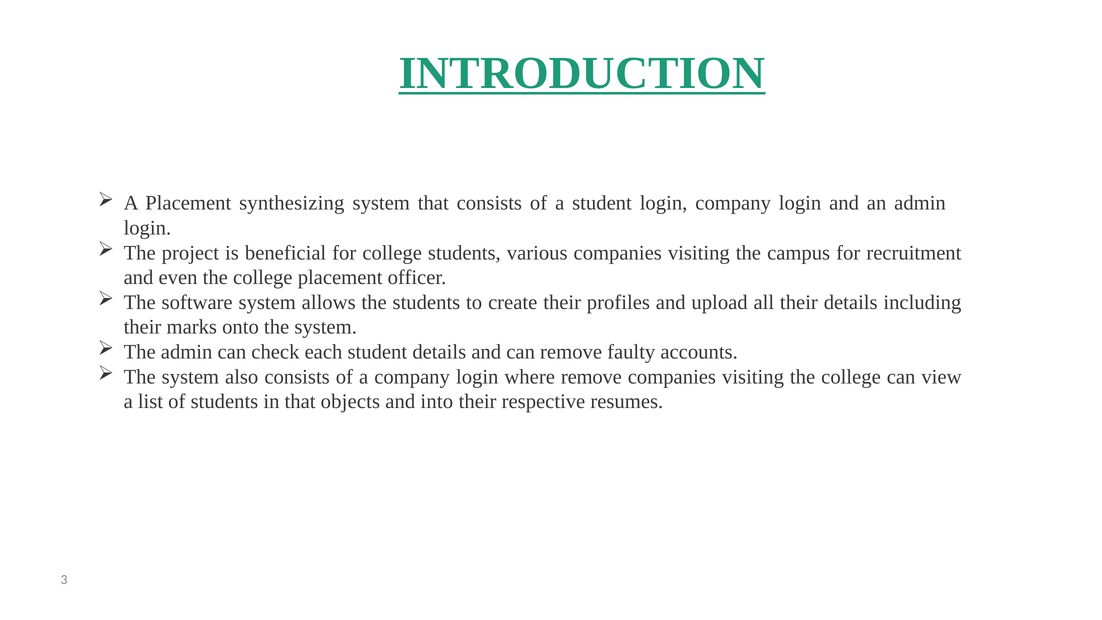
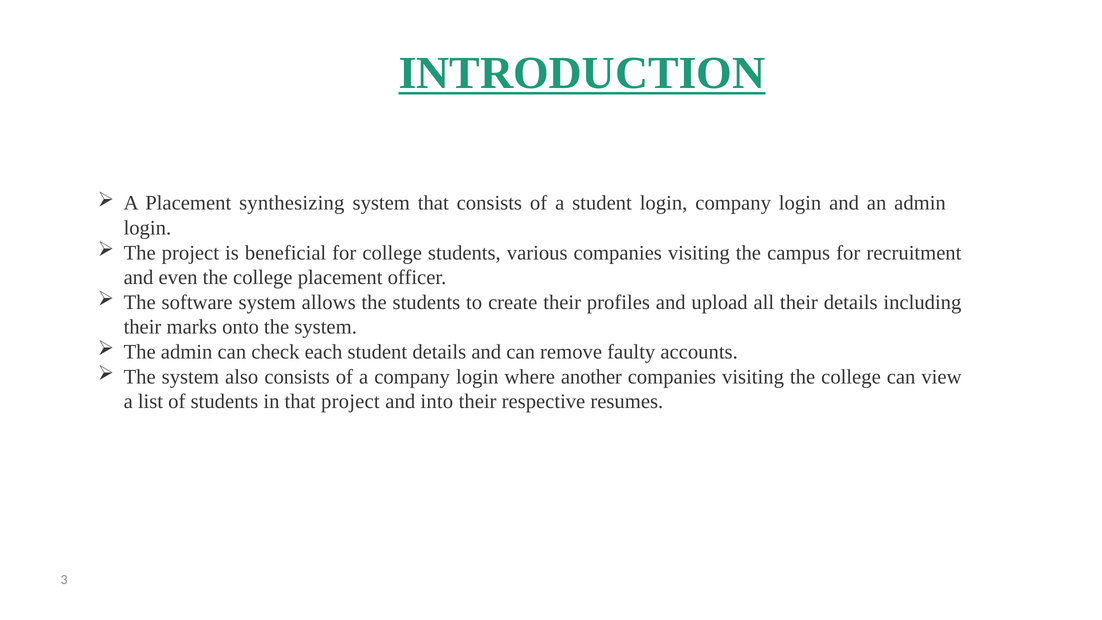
where remove: remove -> another (591, 377)
that objects: objects -> project (350, 401)
